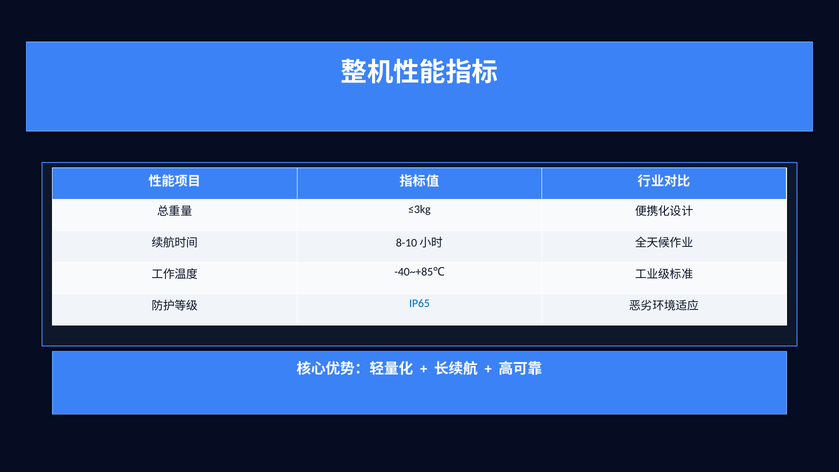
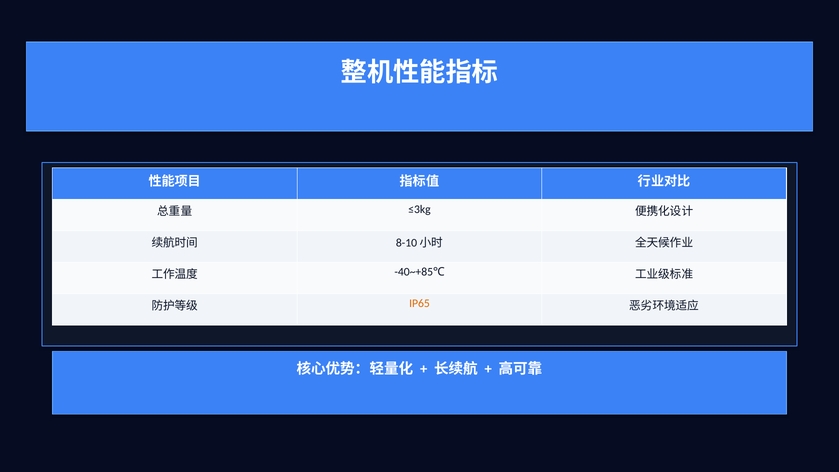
IP65 colour: blue -> orange (419, 304)
